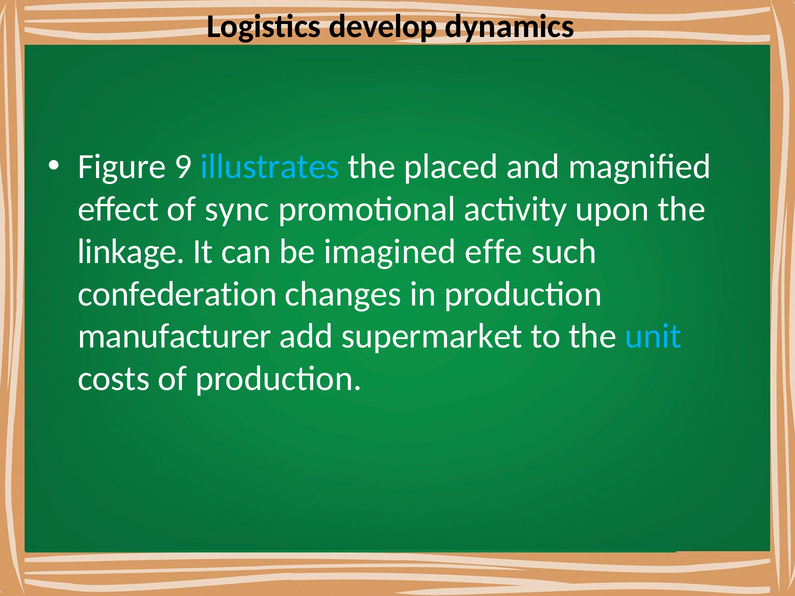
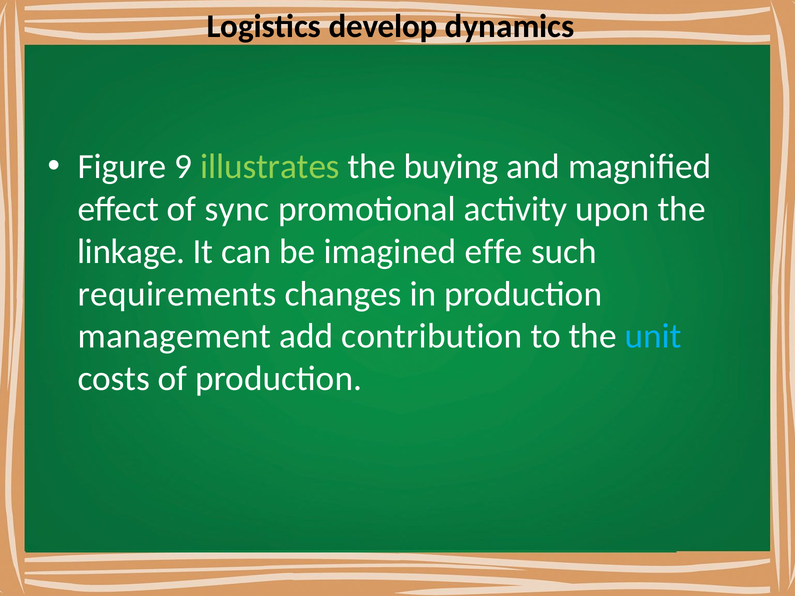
illustrates colour: light blue -> light green (270, 167)
placed: placed -> buying (451, 167)
confederation: confederation -> requirements (177, 294)
manufacturer: manufacturer -> management (174, 336)
supermarket: supermarket -> contribution (432, 336)
